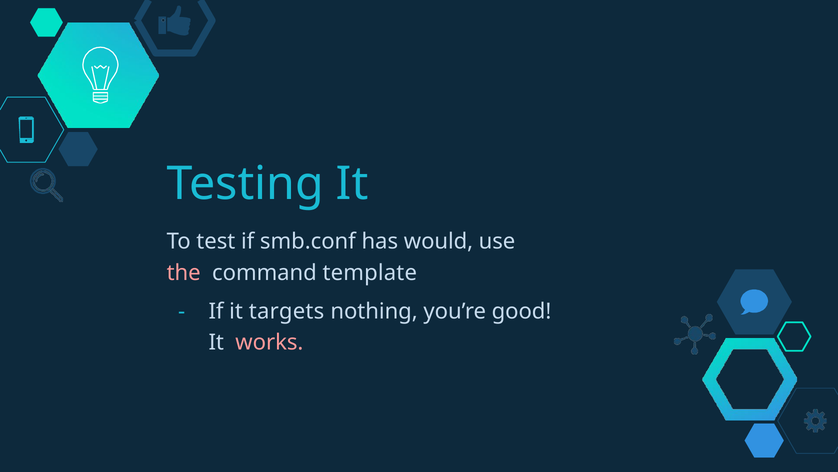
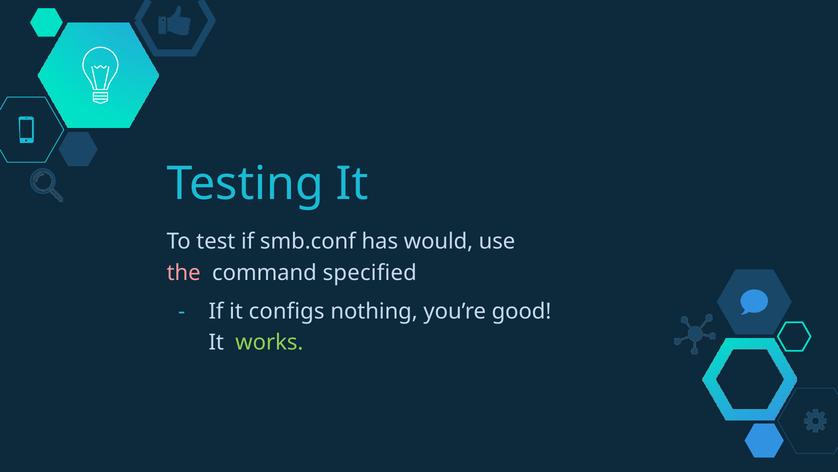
template: template -> specified (370, 273)
targets: targets -> configs (287, 311)
works colour: pink -> light green (269, 342)
